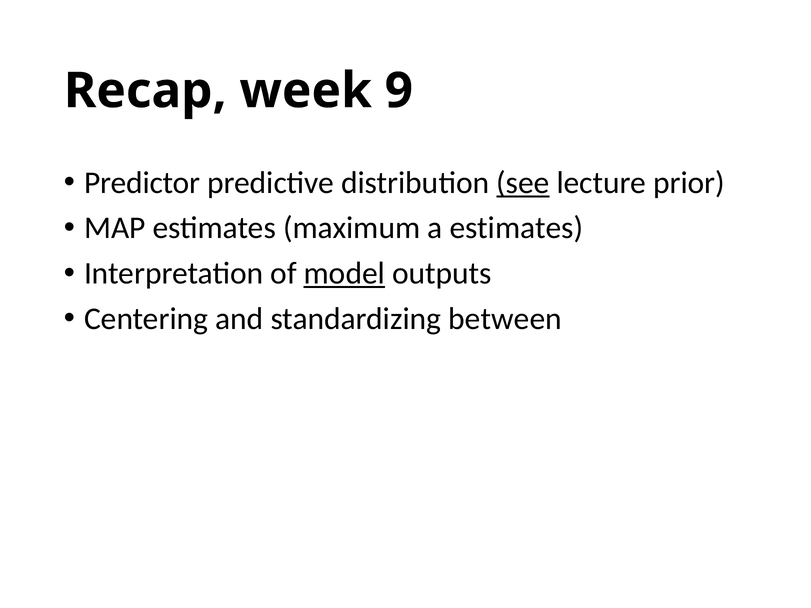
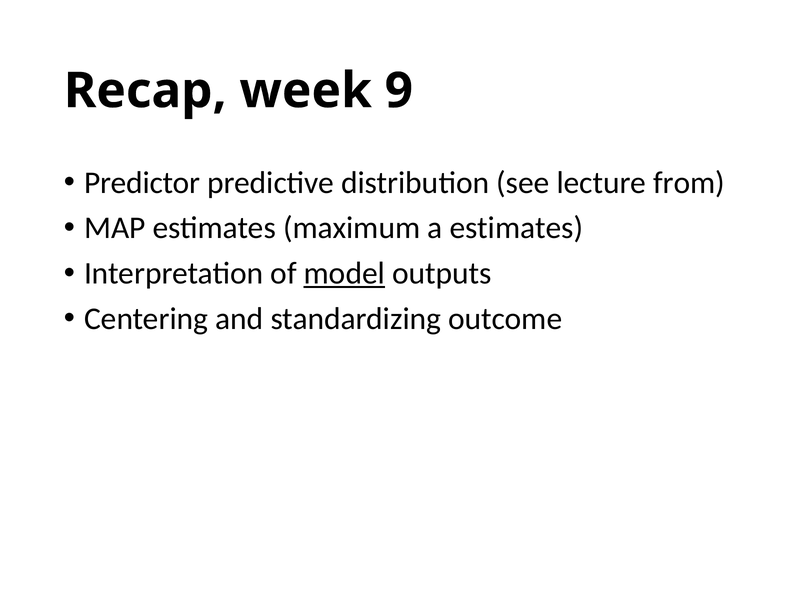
see underline: present -> none (523, 183)
prior: prior -> from (689, 183)
between: between -> outcome (505, 319)
